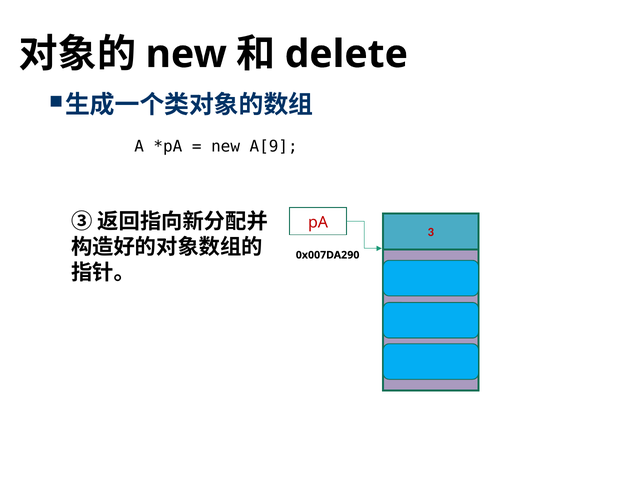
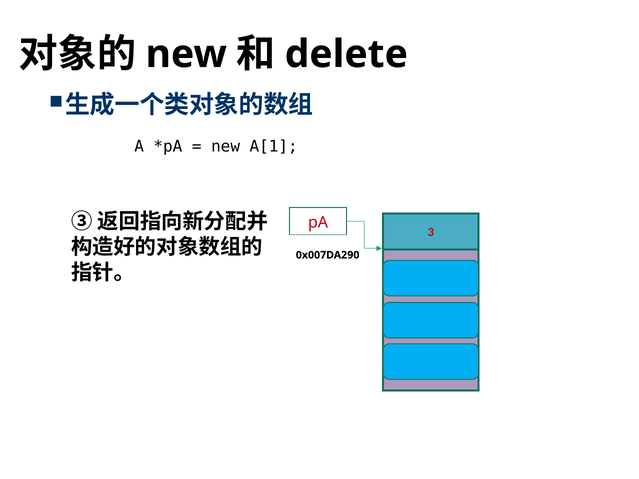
A[9: A[9 -> A[1 (274, 147)
